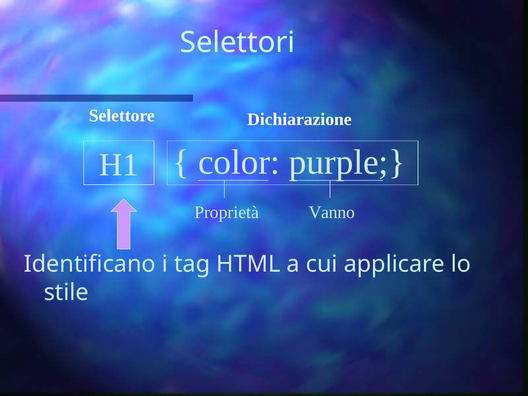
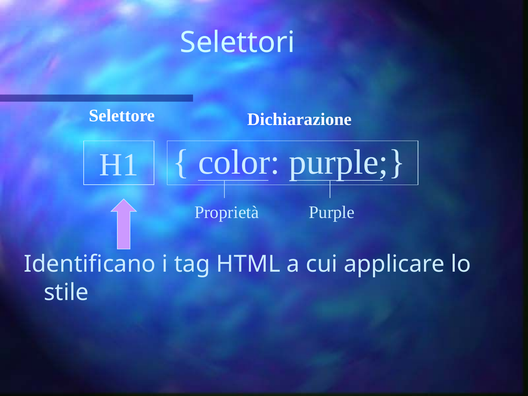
Proprietà Vanno: Vanno -> Purple (332, 212)
